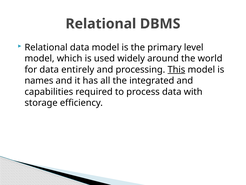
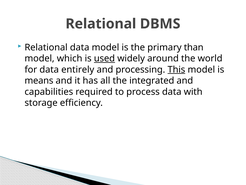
level: level -> than (194, 47)
used underline: none -> present (104, 58)
names: names -> means (39, 80)
